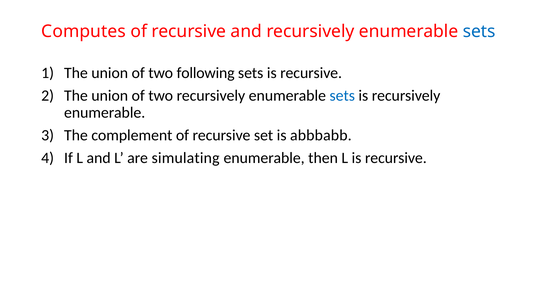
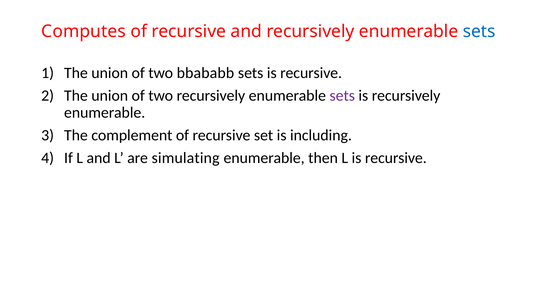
following: following -> bbababb (205, 73)
sets colour: blue -> purple (342, 96)
abbbabb: abbbabb -> including (321, 136)
